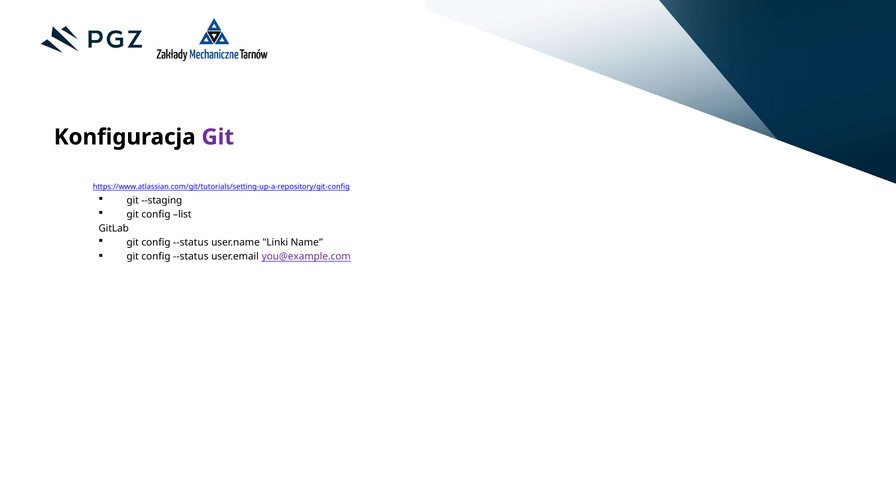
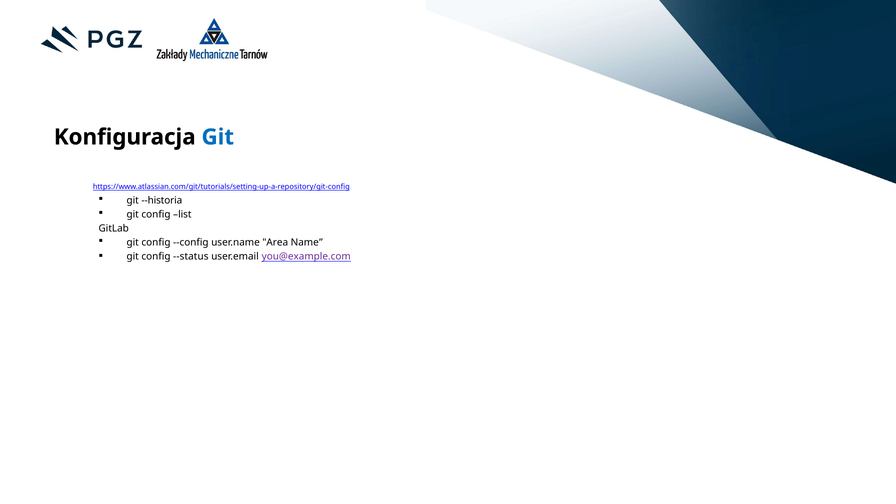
Git colour: purple -> blue (218, 137)
--staging: --staging -> --historia (162, 201)
--status: --status -> --config (191, 243)
Linki: Linki -> Area (275, 243)
